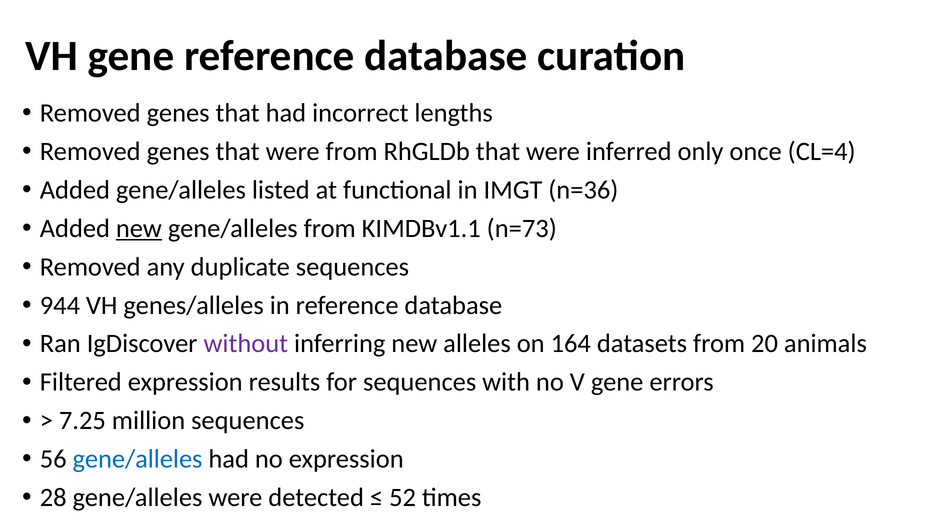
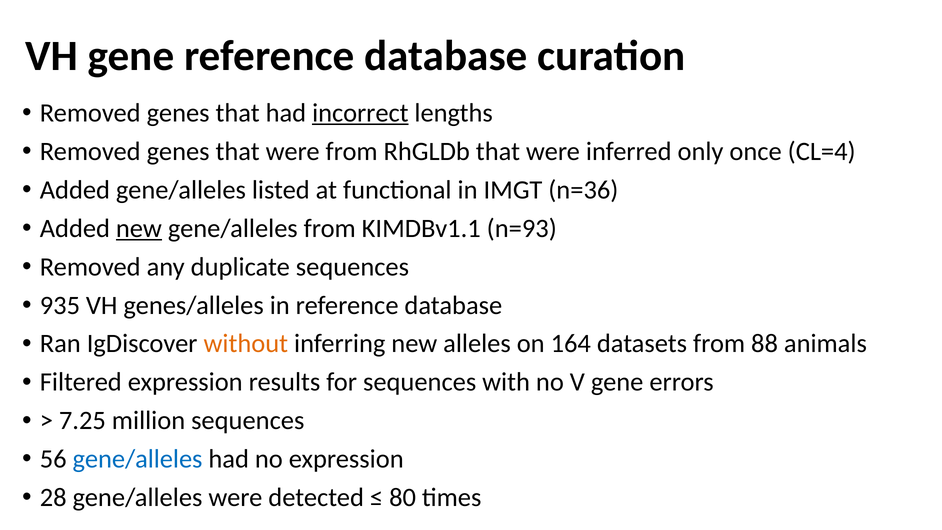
incorrect underline: none -> present (360, 113)
n=73: n=73 -> n=93 (522, 228)
944: 944 -> 935 (60, 305)
without colour: purple -> orange (246, 344)
20: 20 -> 88 (765, 344)
52: 52 -> 80 (403, 498)
